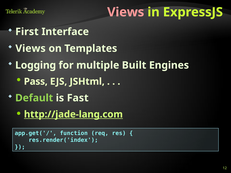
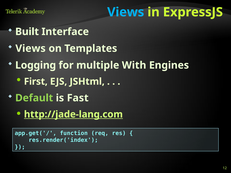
Views colour: pink -> light blue (126, 12)
First: First -> Built (27, 32)
Built: Built -> With (134, 65)
Pass: Pass -> First (36, 82)
